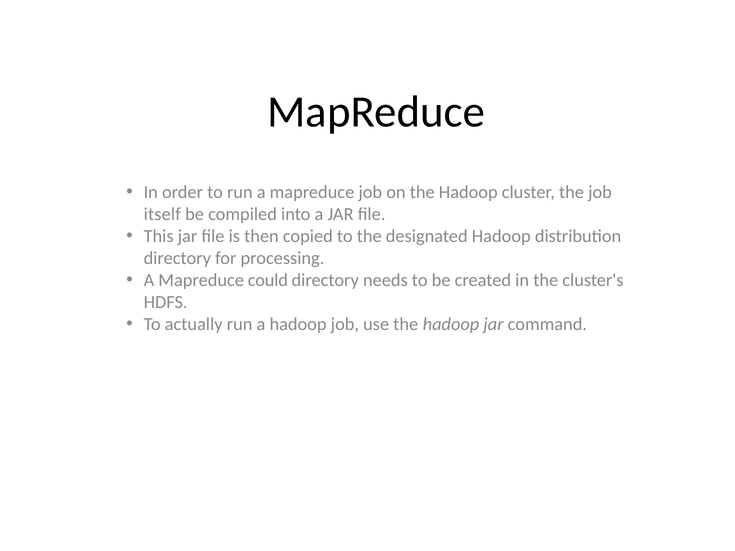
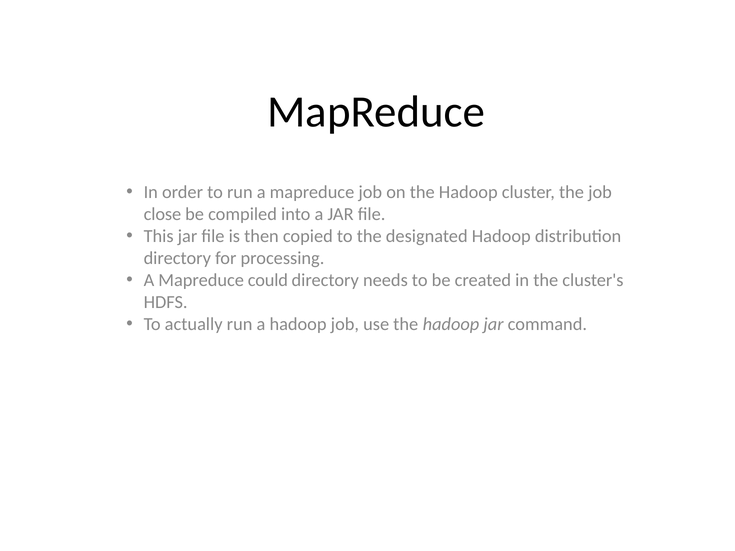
itself: itself -> close (162, 214)
